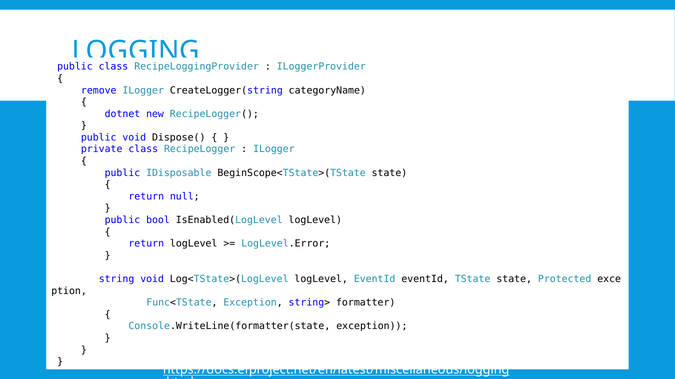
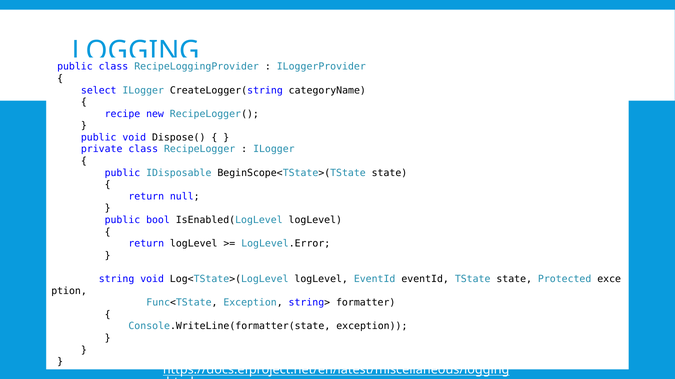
remove: remove -> select (99, 90)
dotnet: dotnet -> recipe (122, 114)
